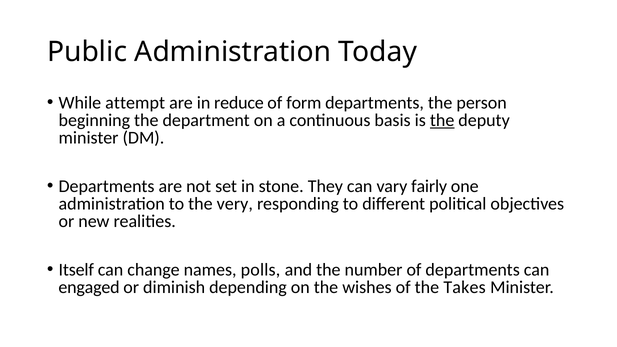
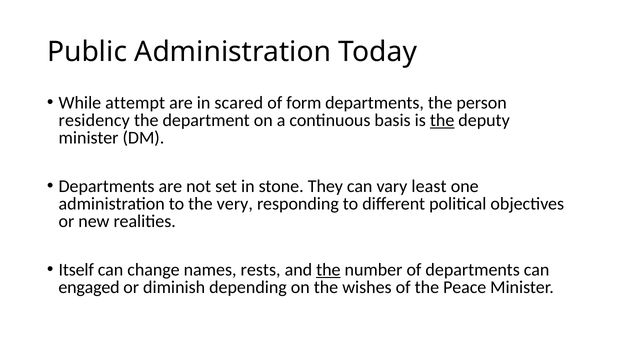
reduce: reduce -> scared (239, 103)
beginning: beginning -> residency (94, 120)
fairly: fairly -> least (429, 186)
polls: polls -> rests (261, 270)
the underline: none -> present (328, 270)
Takes: Takes -> Peace (465, 287)
